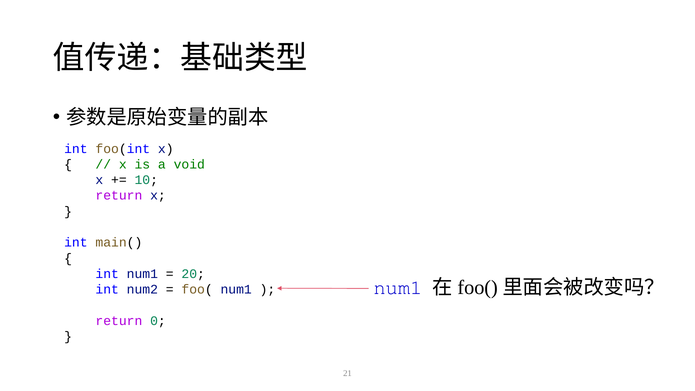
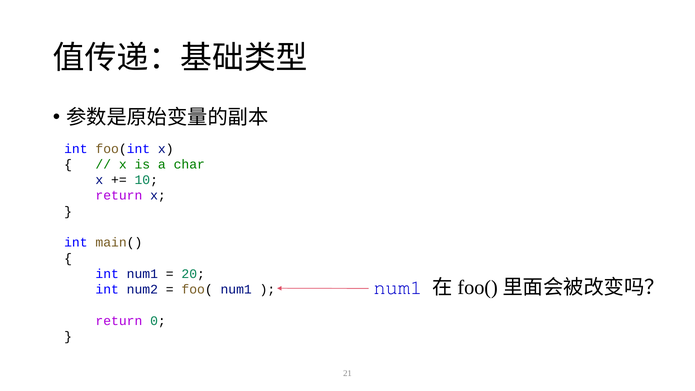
void: void -> char (189, 164)
